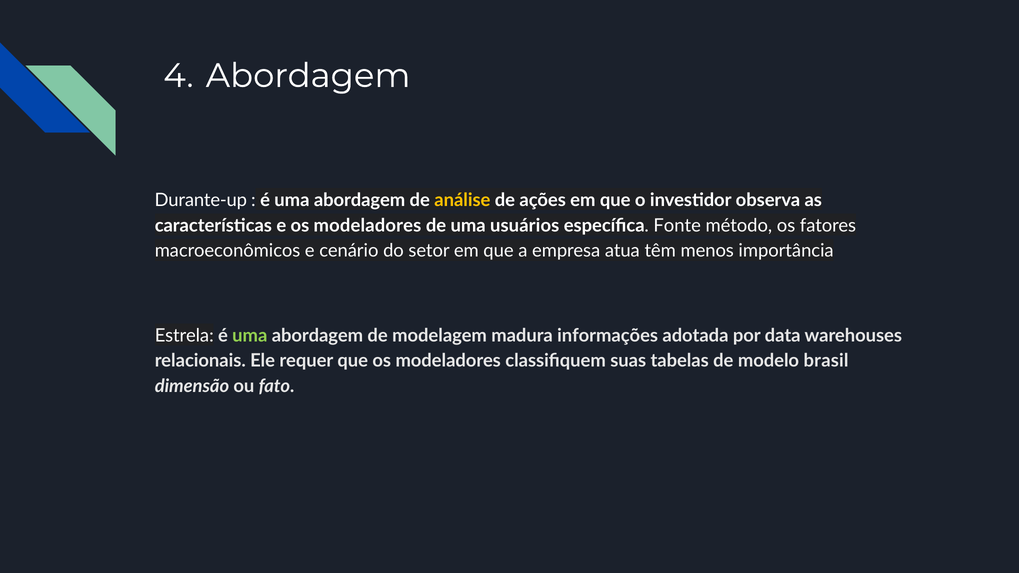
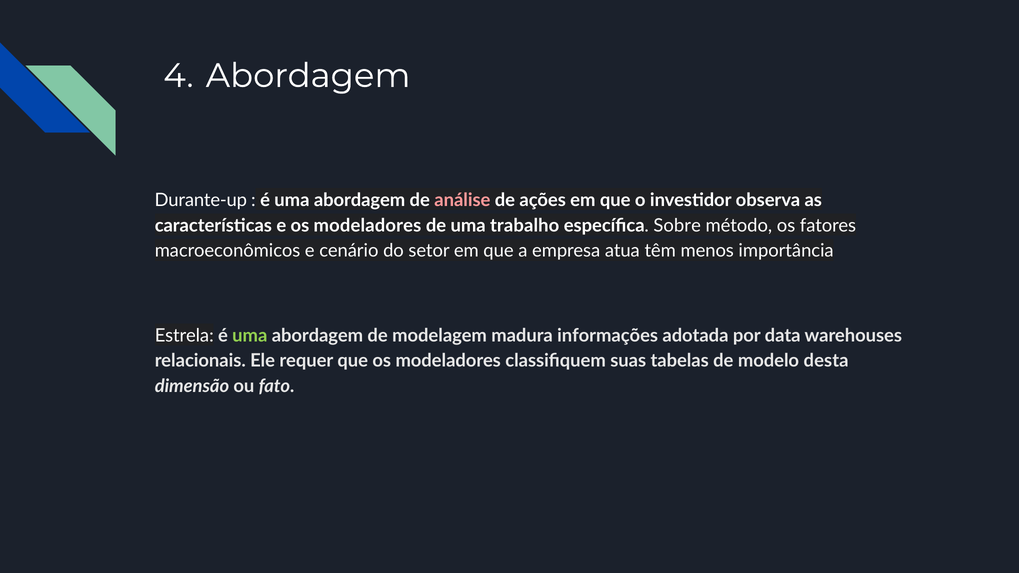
análise colour: yellow -> pink (462, 200)
usuários: usuários -> trabalho (525, 226)
Fonte: Fonte -> Sobre (677, 226)
brasil: brasil -> desta (826, 361)
